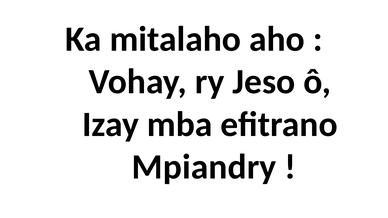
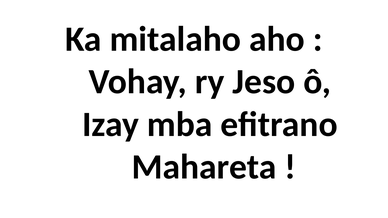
Mpiandry: Mpiandry -> Mahareta (204, 167)
